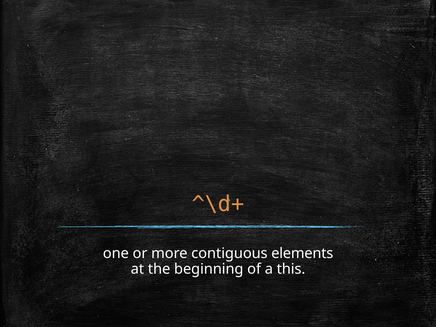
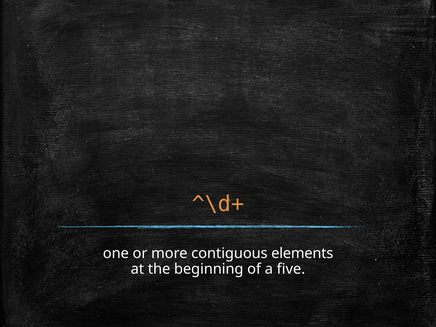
this: this -> five (291, 269)
